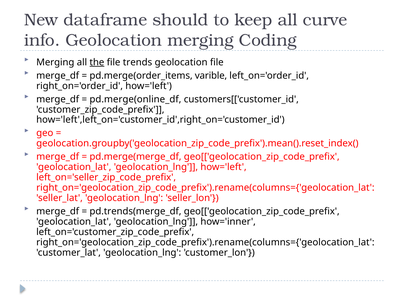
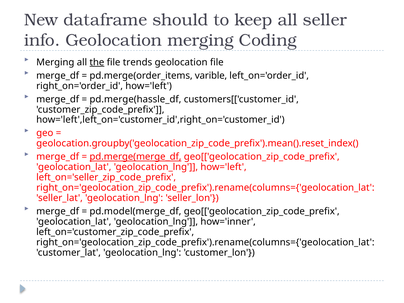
curve: curve -> seller (325, 20)
pd.merge(online_df: pd.merge(online_df -> pd.merge(hassle_df (135, 99)
pd.merge(merge_df underline: none -> present (135, 157)
pd.trends(merge_df: pd.trends(merge_df -> pd.model(merge_df (135, 211)
